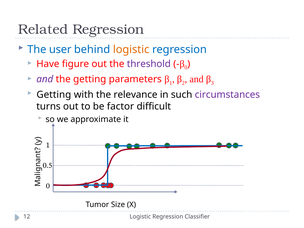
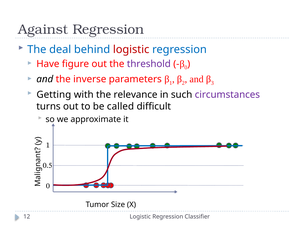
Related: Related -> Against (43, 29)
user: user -> deal (60, 49)
logistic colour: orange -> red (131, 49)
and colour: purple -> black (45, 79)
the getting: getting -> inverse (90, 79)
factor: factor -> called (120, 106)
